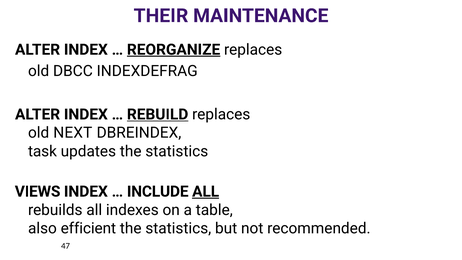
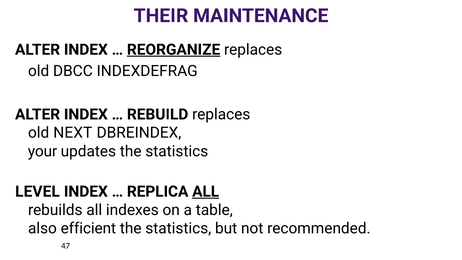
REBUILD underline: present -> none (158, 114)
task: task -> your (42, 151)
VIEWS: VIEWS -> LEVEL (37, 191)
INCLUDE: INCLUDE -> REPLICA (158, 191)
